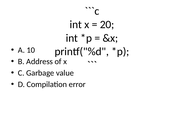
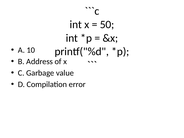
20: 20 -> 50 (107, 25)
